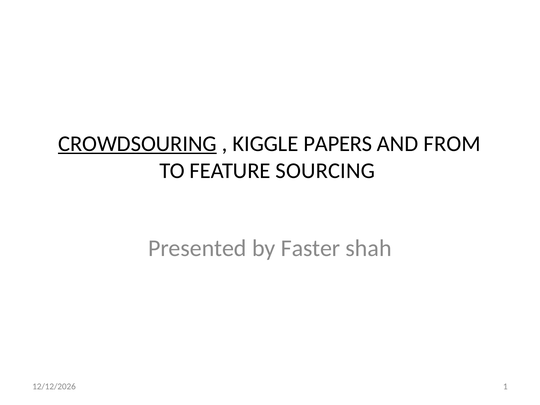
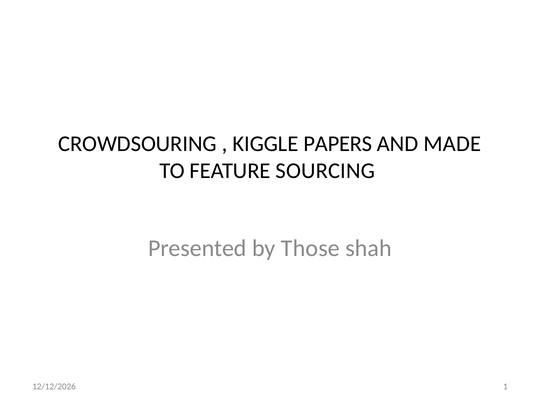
CROWDSOURING underline: present -> none (137, 144)
FROM: FROM -> MADE (452, 144)
Faster: Faster -> Those (310, 248)
